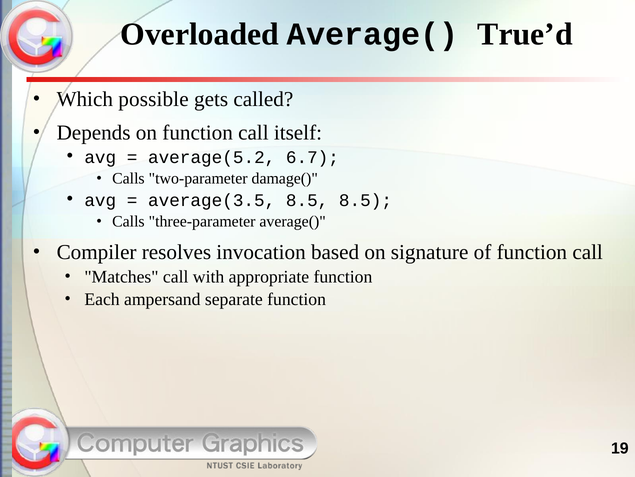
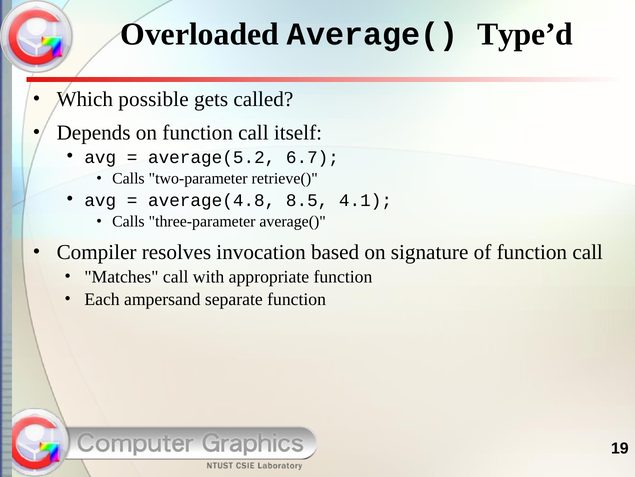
True’d: True’d -> Type’d (525, 34)
damage(: damage( -> retrieve( (285, 178)
average(3.5: average(3.5 -> average(4.8 (212, 200)
8.5 8.5: 8.5 -> 4.1 (366, 200)
